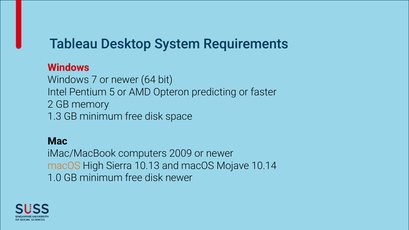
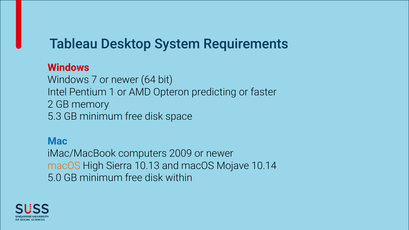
5: 5 -> 1 (112, 92)
1.3: 1.3 -> 5.3 (54, 117)
Mac colour: black -> blue (57, 141)
1.0: 1.0 -> 5.0 (54, 178)
disk newer: newer -> within (179, 178)
